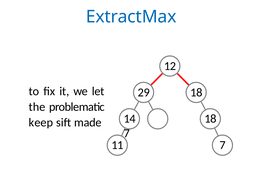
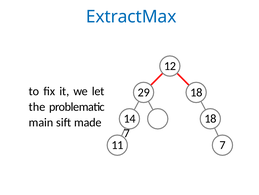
keep: keep -> main (41, 122)
